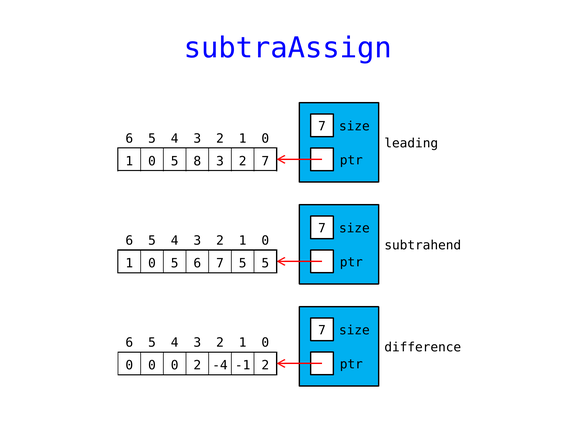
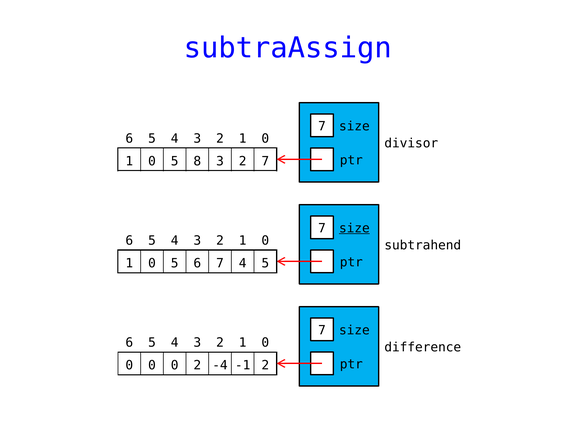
leading: leading -> divisor (411, 143)
size underline: none -> present (354, 228)
7 5: 5 -> 4 (243, 263)
